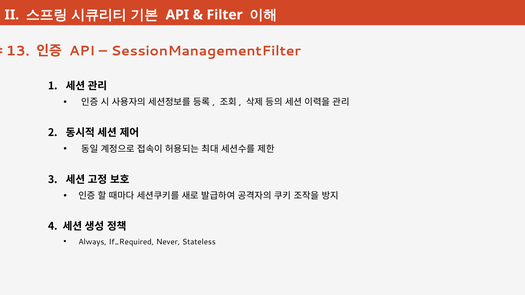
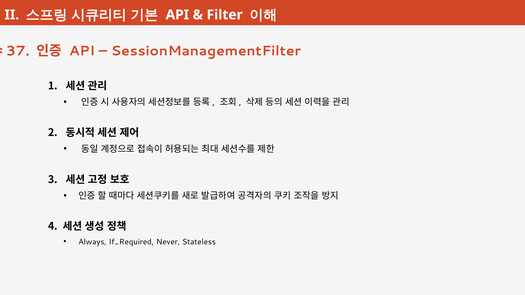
13: 13 -> 37 (18, 51)
